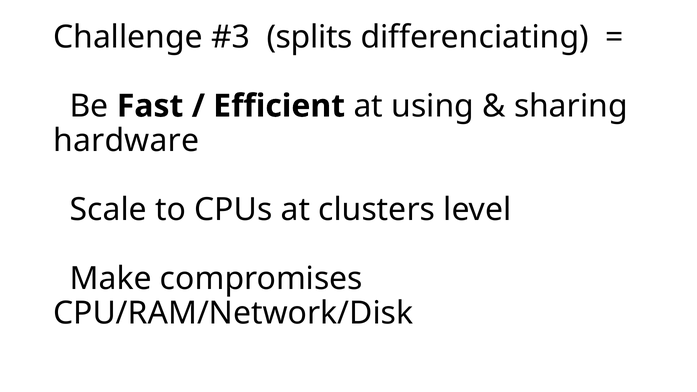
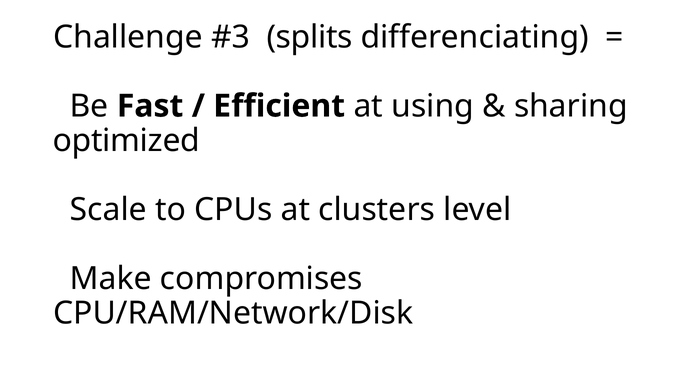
hardware: hardware -> optimized (126, 141)
